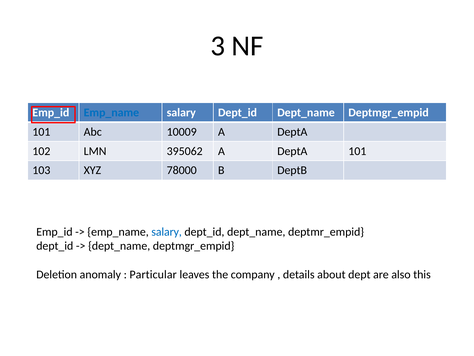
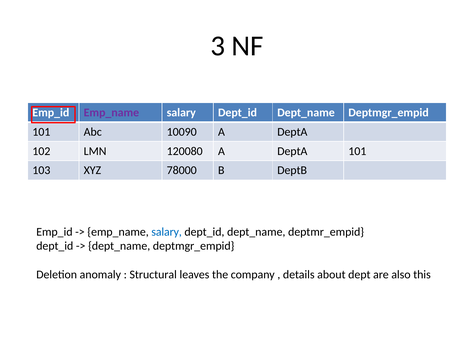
Emp_name colour: blue -> purple (111, 112)
10009: 10009 -> 10090 (182, 132)
395062: 395062 -> 120080 (185, 151)
Particular: Particular -> Structural (153, 274)
